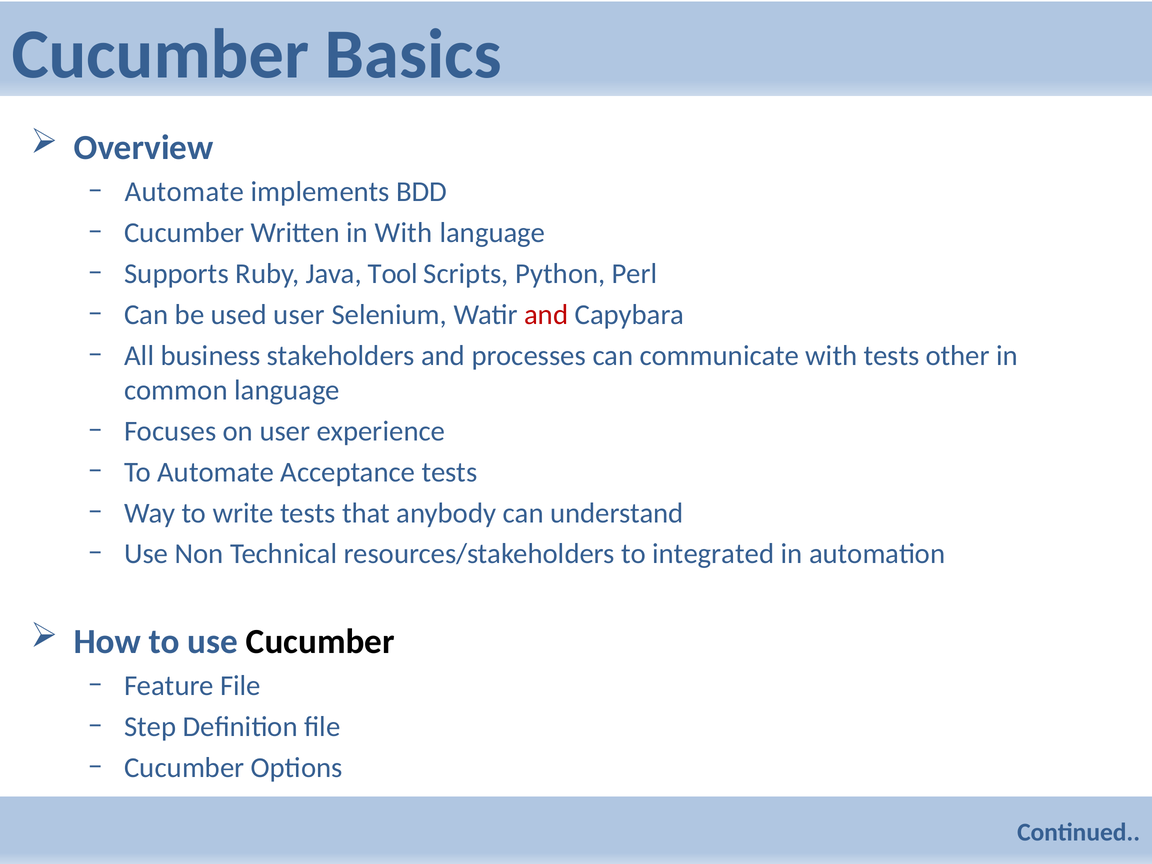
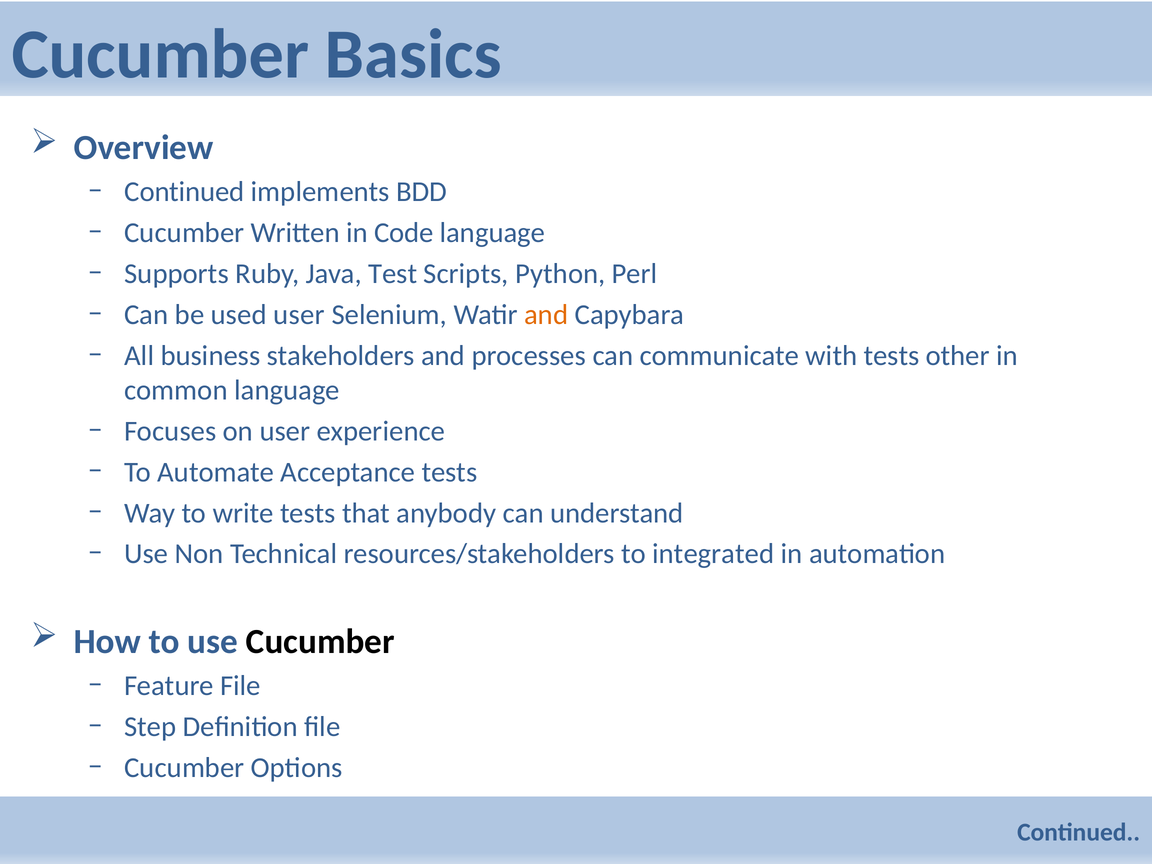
Automate: Automate -> Continued (184, 192)
in With: With -> Code (404, 233)
Tool: Tool -> Test (393, 274)
and colour: red -> orange (546, 315)
